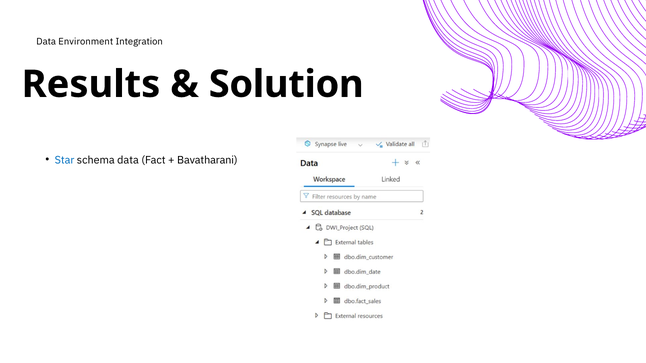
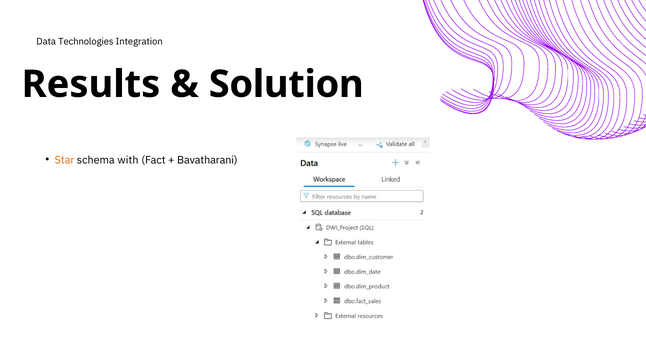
Environment: Environment -> Technologies (86, 42)
Star colour: blue -> orange (64, 160)
schema data: data -> with (128, 160)
